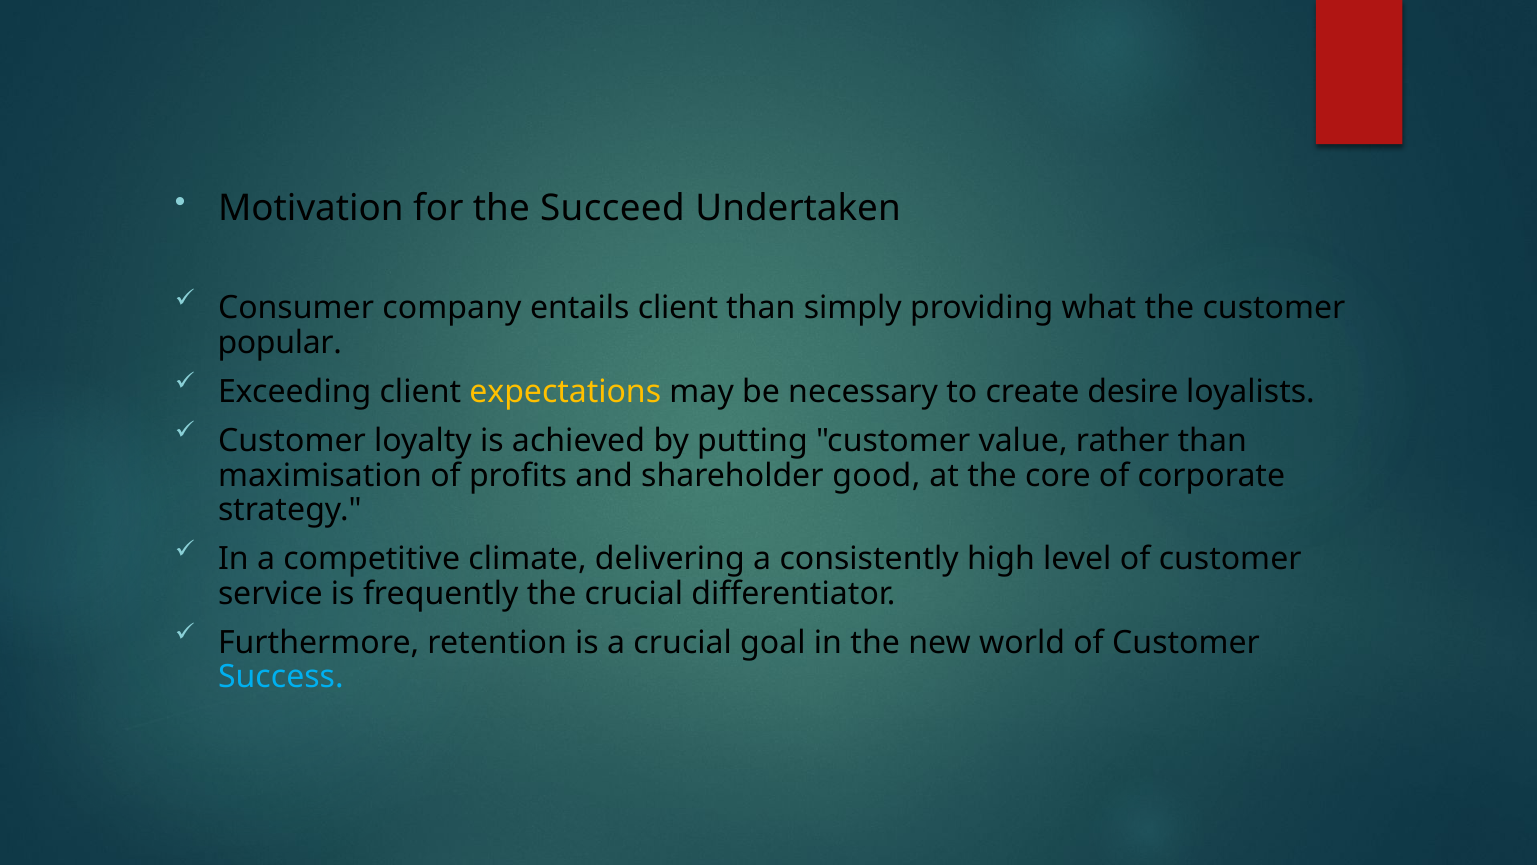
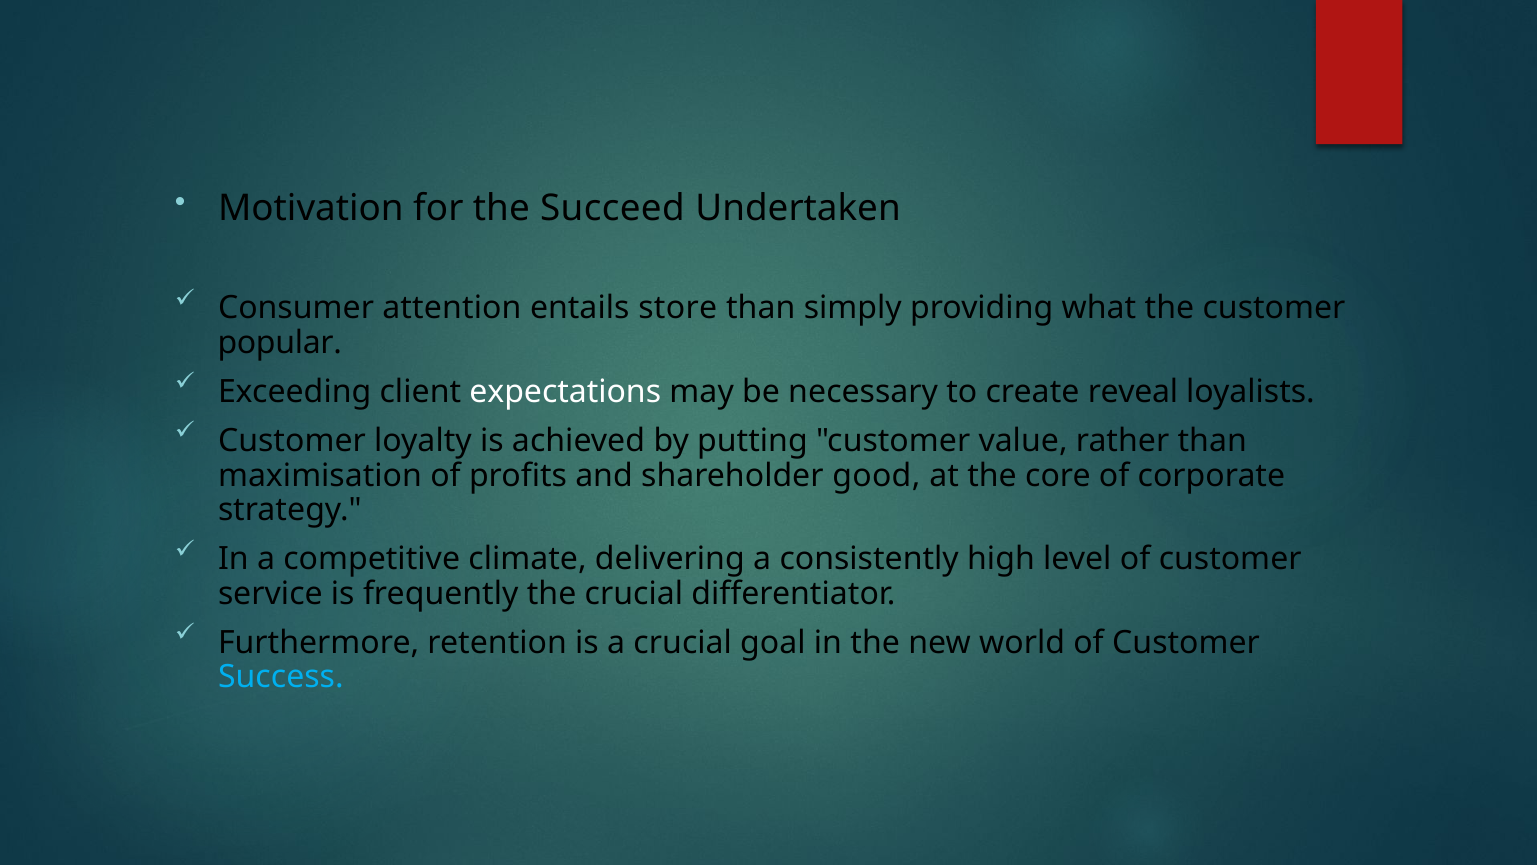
company: company -> attention (452, 308)
entails client: client -> store (678, 308)
expectations colour: yellow -> white (565, 392)
desire: desire -> reveal (1133, 392)
